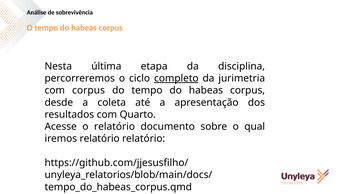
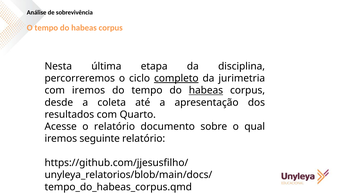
com corpus: corpus -> iremos (89, 90)
habeas underline: none -> present (206, 90)
iremos relatório: relatório -> seguinte (100, 139)
